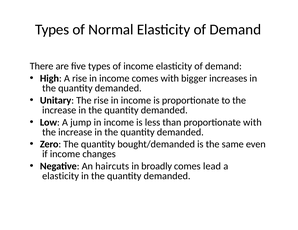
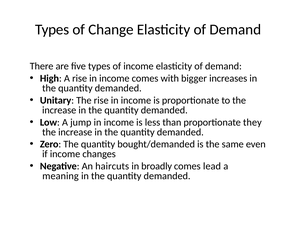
Normal: Normal -> Change (111, 30)
proportionate with: with -> they (252, 122)
elasticity: elasticity -> meaning (60, 176)
